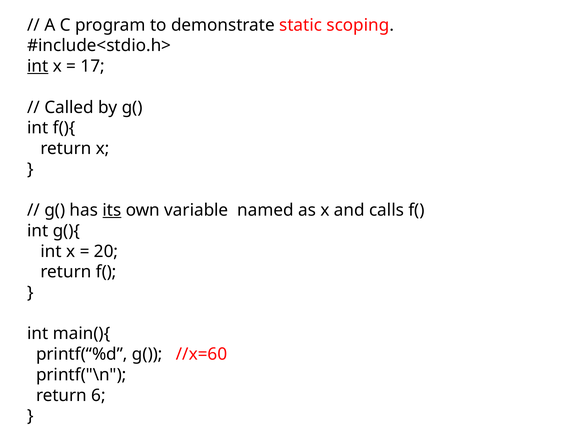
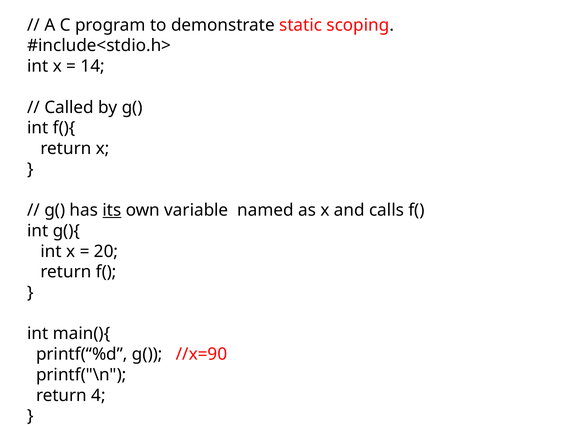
int underline: present -> none (38, 66)
17: 17 -> 14 (93, 66)
//x=60: //x=60 -> //x=90 (202, 354)
6: 6 -> 4 (99, 395)
